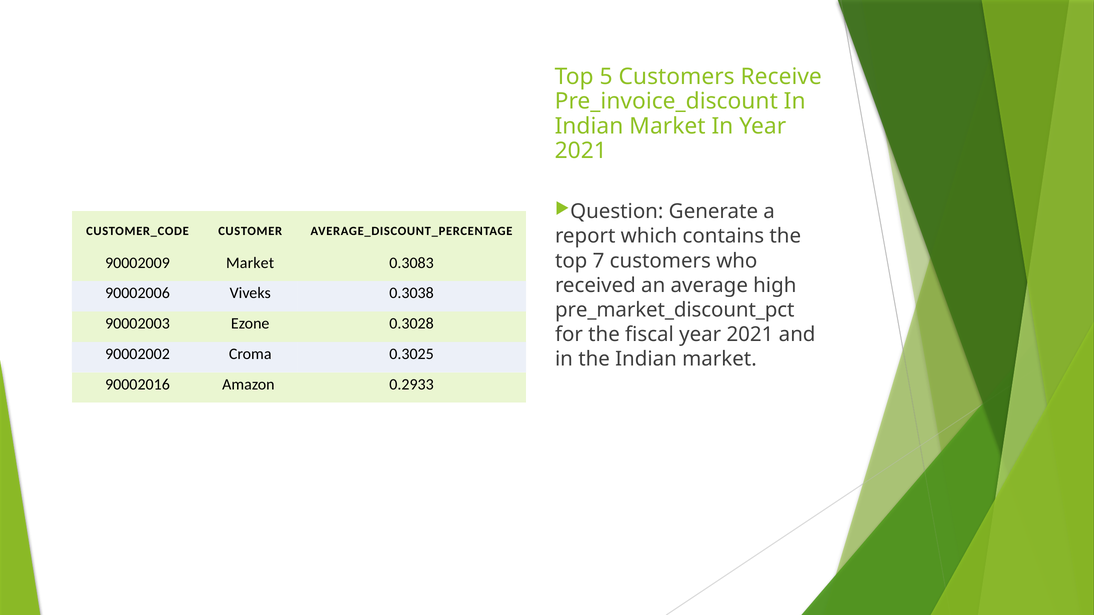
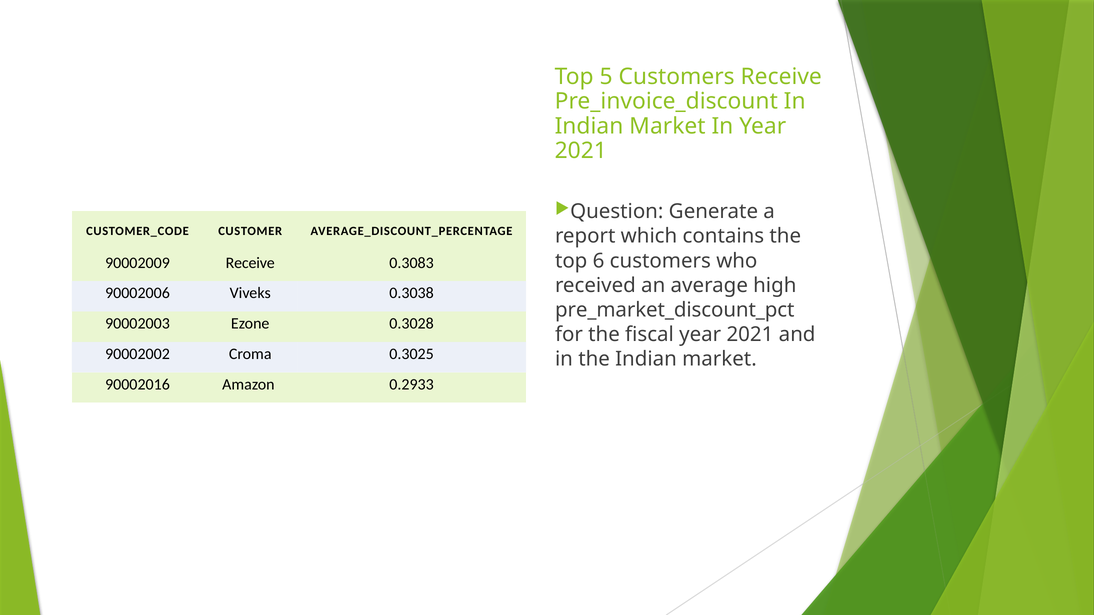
7: 7 -> 6 (599, 261)
90002009 Market: Market -> Receive (250, 263)
